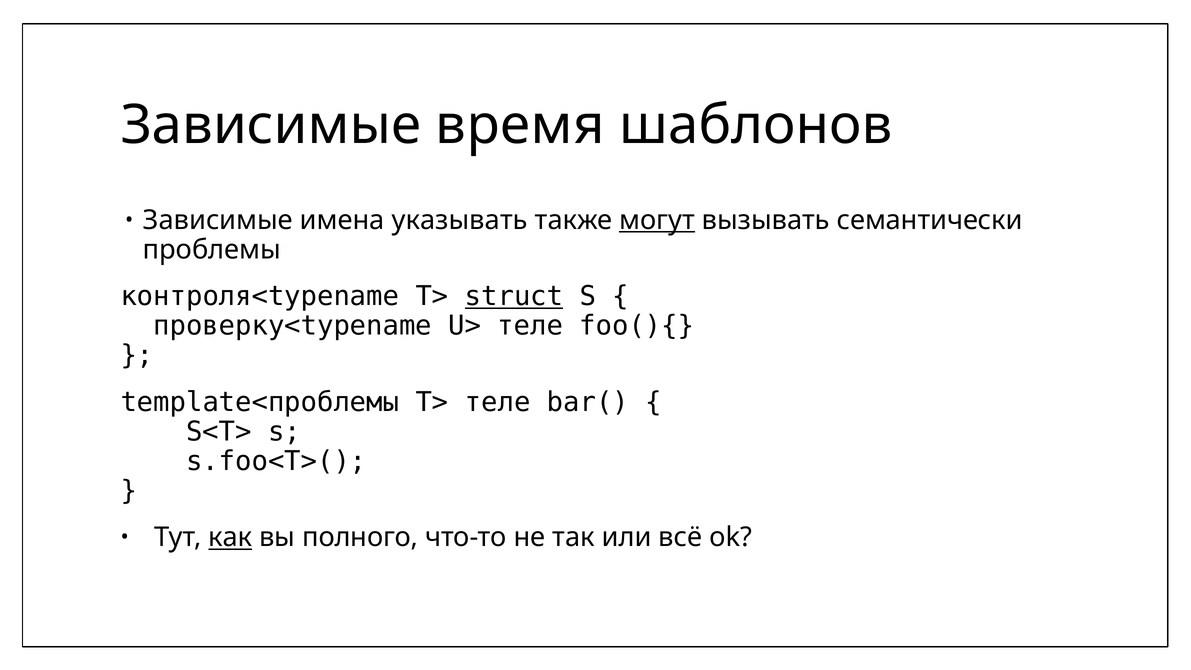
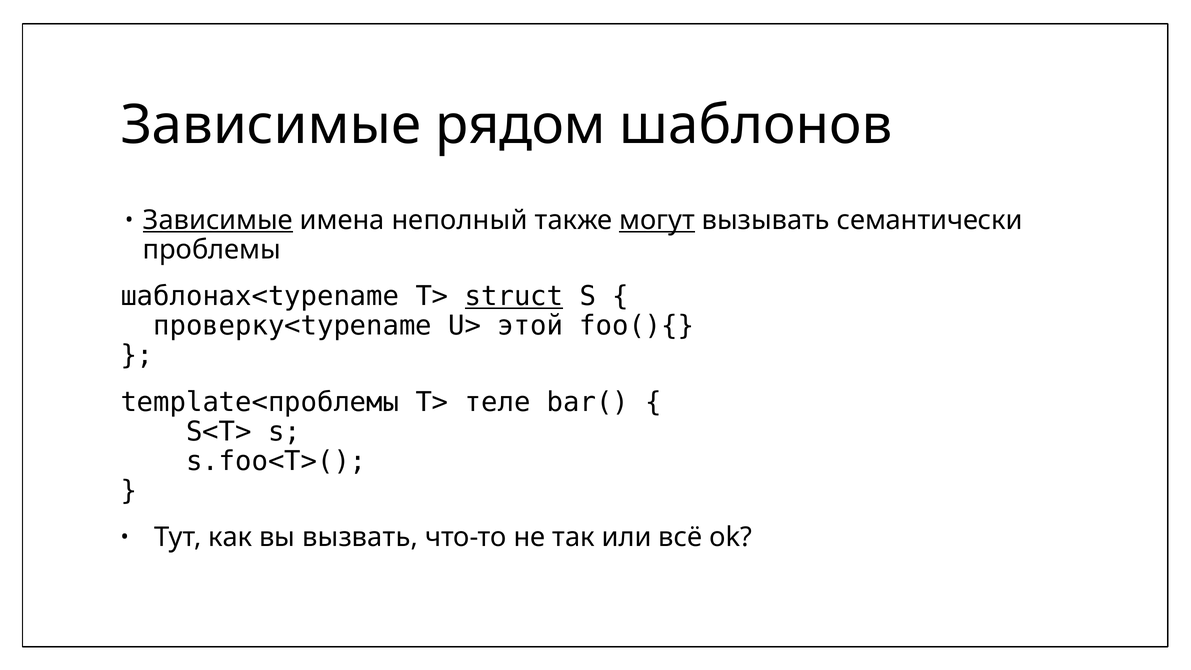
время: время -> рядом (521, 125)
Зависимые underline: none -> present (218, 220)
указывать: указывать -> неполный (460, 220)
контроля<typename: контроля<typename -> шаблонах<typename (260, 296)
U> теле: теле -> этой (530, 326)
как underline: present -> none (230, 537)
полного: полного -> вызвать (360, 537)
